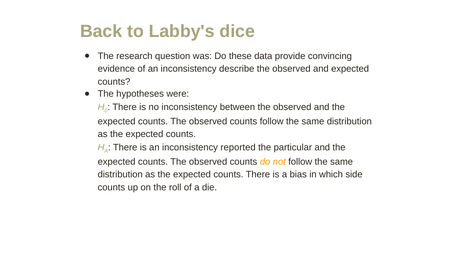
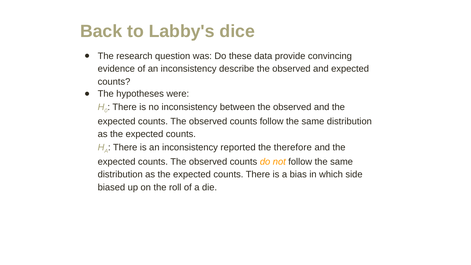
particular: particular -> therefore (293, 147)
counts: counts -> biased (111, 187)
